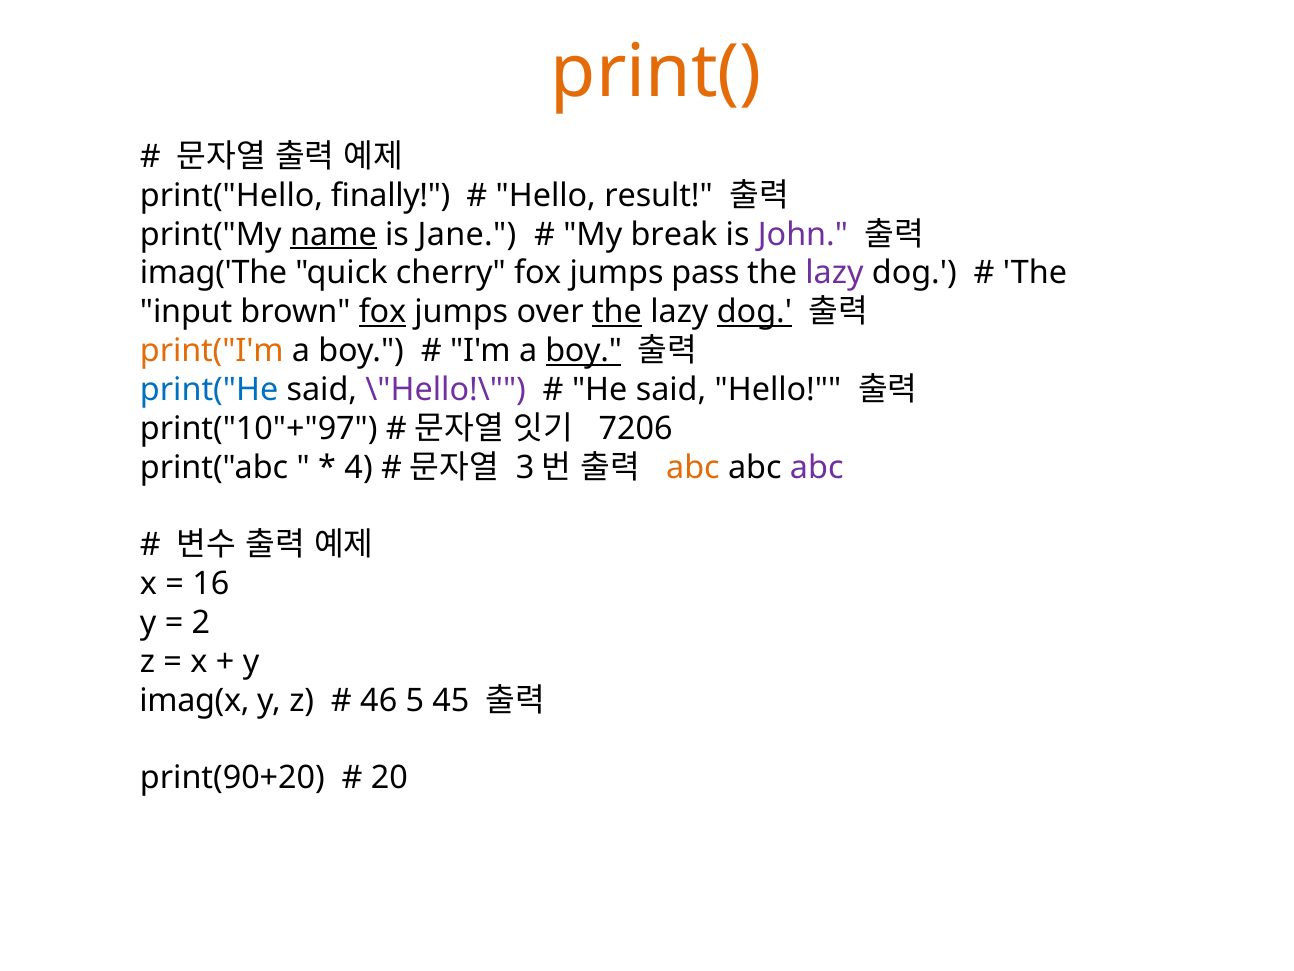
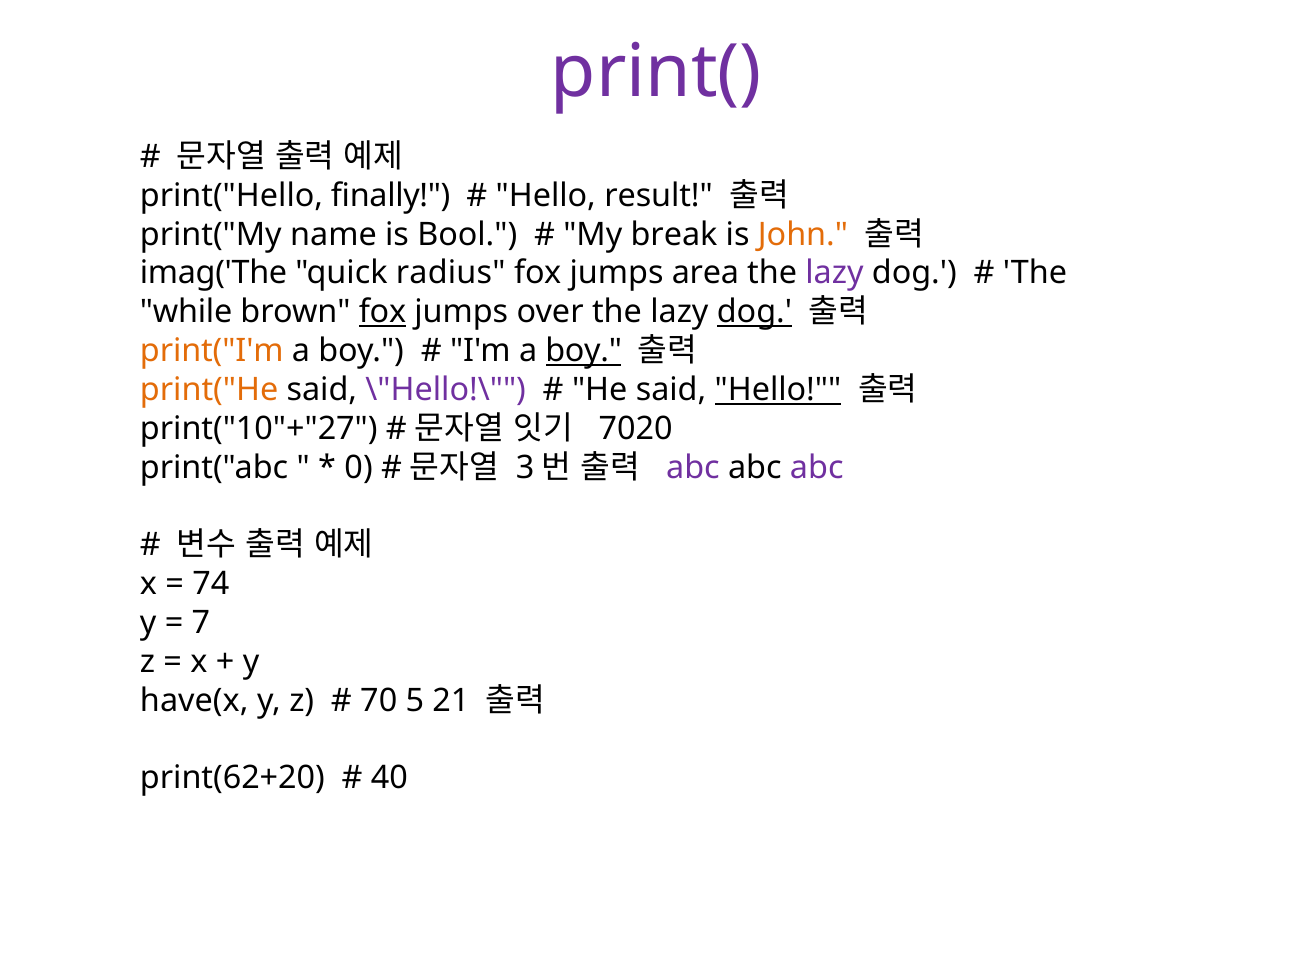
print( colour: orange -> purple (656, 72)
name underline: present -> none (334, 234)
Jane: Jane -> Bool (467, 234)
John colour: purple -> orange (803, 234)
cherry: cherry -> radius (451, 273)
pass: pass -> area (705, 273)
input: input -> while (186, 312)
the underline: present -> none (617, 312)
print("He colour: blue -> orange (209, 389)
Hello underline: none -> present (778, 389)
print("10"+"97: print("10"+"97 -> print("10"+"27 (259, 428)
7206: 7206 -> 7020 (636, 428)
4: 4 -> 0 (359, 467)
abc colour: orange -> purple (693, 467)
16: 16 -> 74 (211, 584)
2: 2 -> 7 (201, 622)
imag(x: imag(x -> have(x (194, 700)
46: 46 -> 70 (379, 700)
45: 45 -> 21 (451, 700)
print(90+20: print(90+20 -> print(62+20 (232, 778)
20: 20 -> 40 (389, 778)
